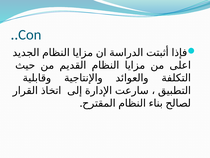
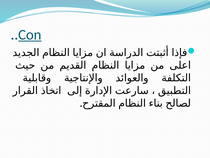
Con underline: none -> present (30, 35)
